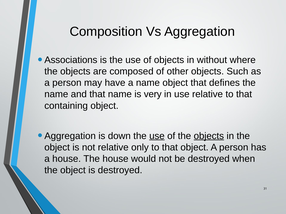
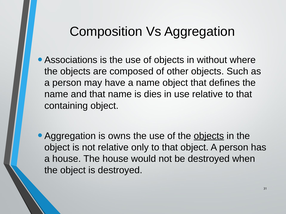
very: very -> dies (153, 94)
down: down -> owns (119, 136)
use underline: present -> none (157, 136)
